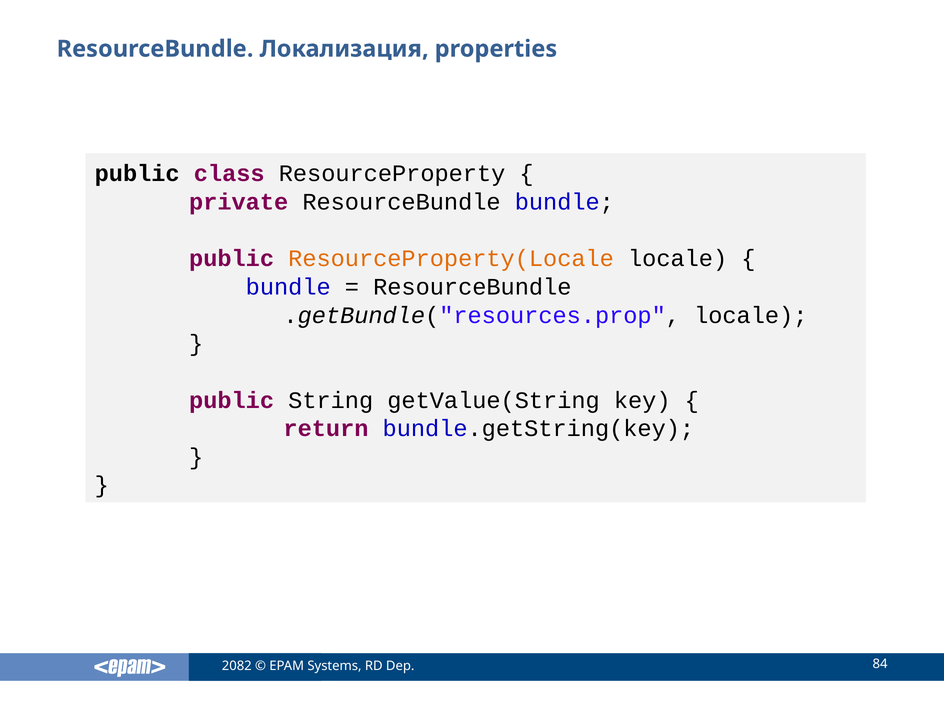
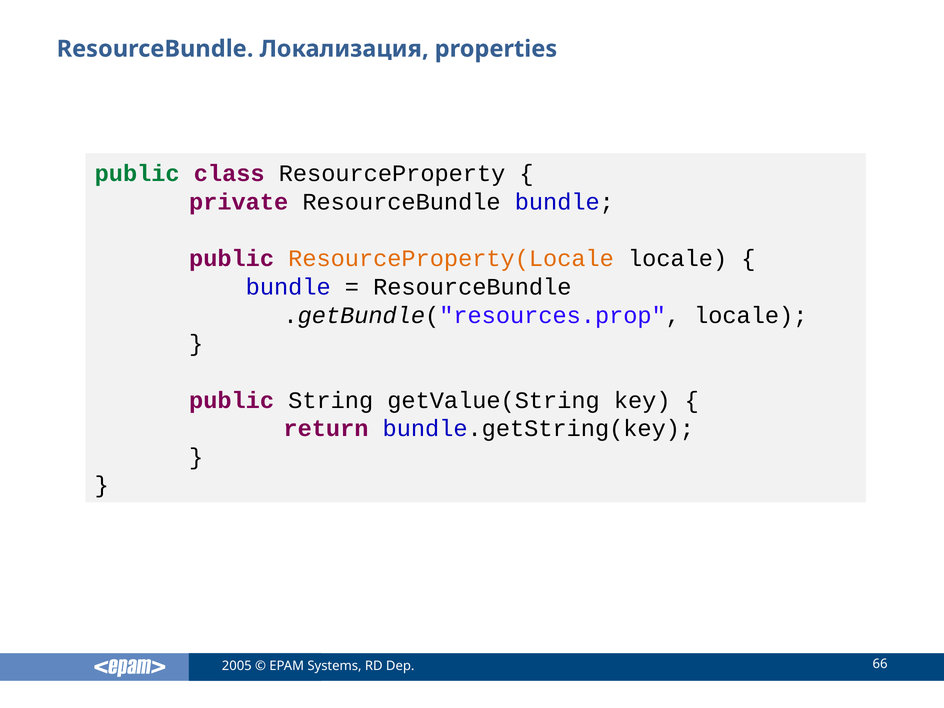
public colour: black -> green (137, 174)
2082: 2082 -> 2005 (237, 666)
84: 84 -> 66 (880, 664)
